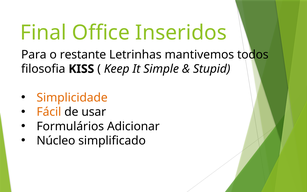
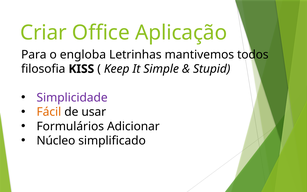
Final: Final -> Criar (43, 33)
Inseridos: Inseridos -> Aplicação (181, 33)
restante: restante -> engloba (83, 55)
Simplicidade colour: orange -> purple (72, 98)
